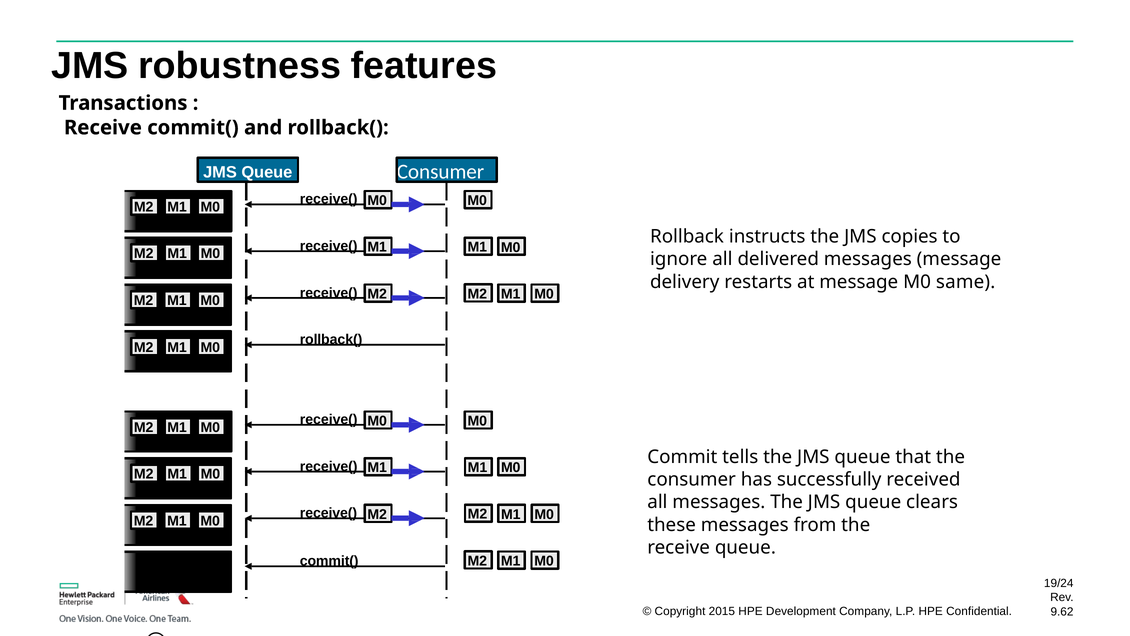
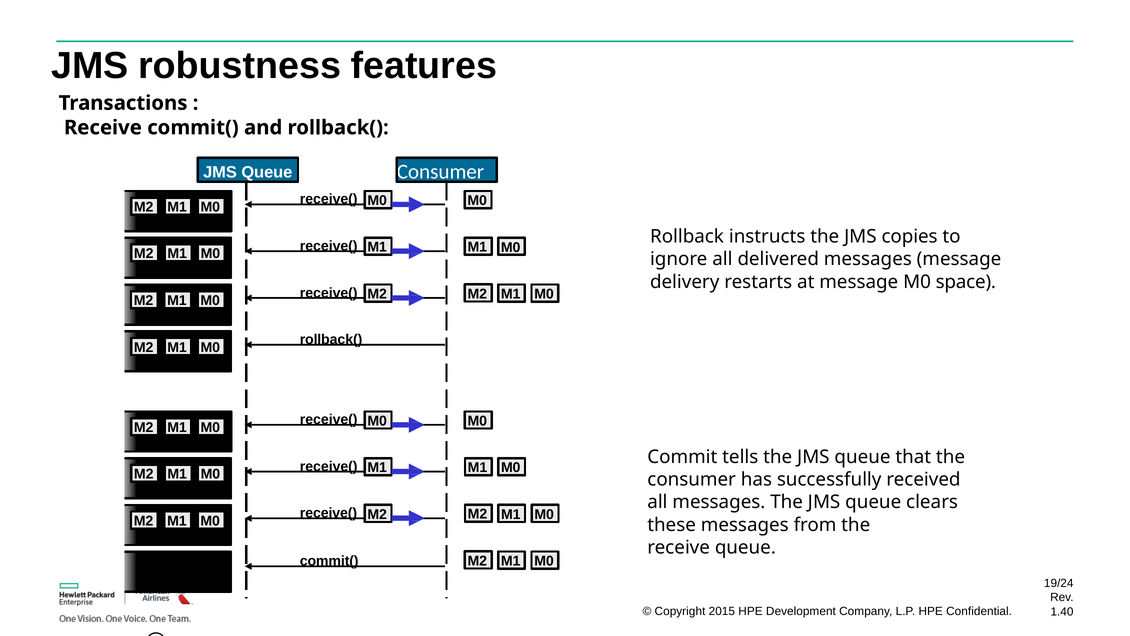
same: same -> space (966, 282)
9.62: 9.62 -> 1.40 (1062, 611)
